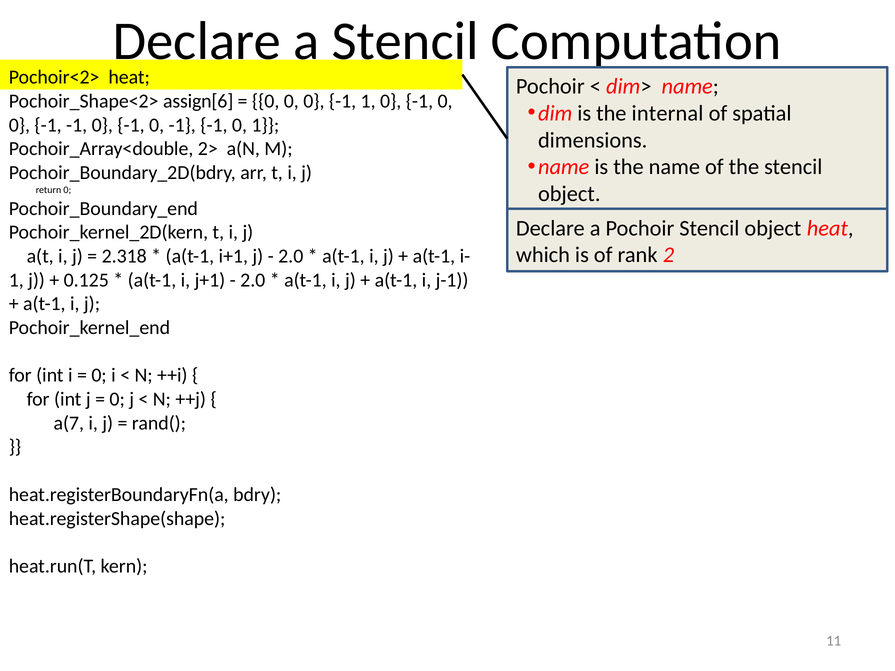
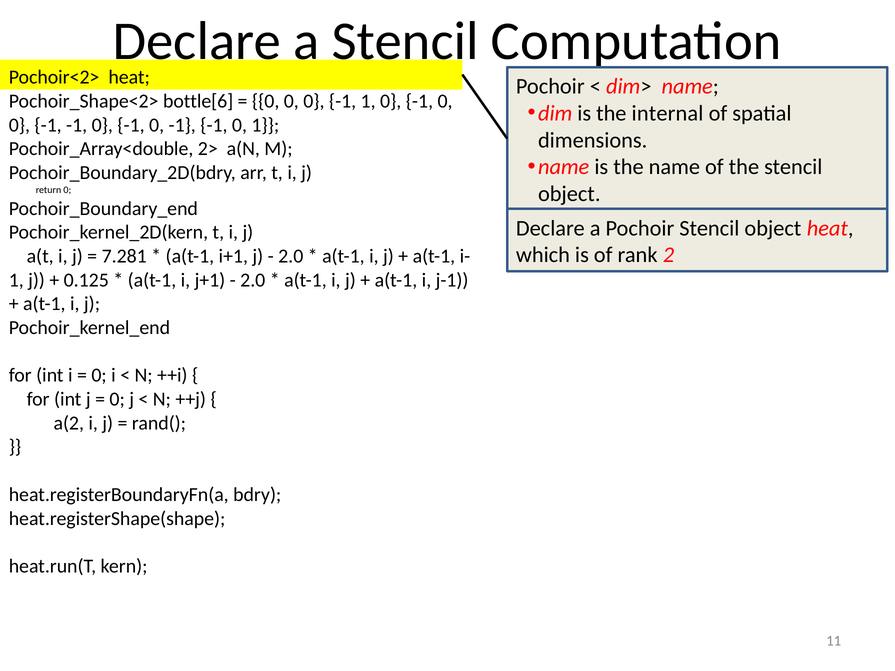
assign[6: assign[6 -> bottle[6 (198, 101)
2.318: 2.318 -> 7.281 (124, 256)
a(7: a(7 -> a(2 (69, 423)
